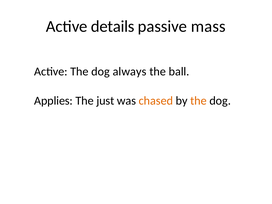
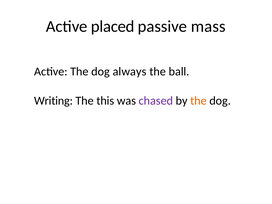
details: details -> placed (113, 26)
Applies: Applies -> Writing (54, 101)
just: just -> this (105, 101)
chased colour: orange -> purple (156, 101)
